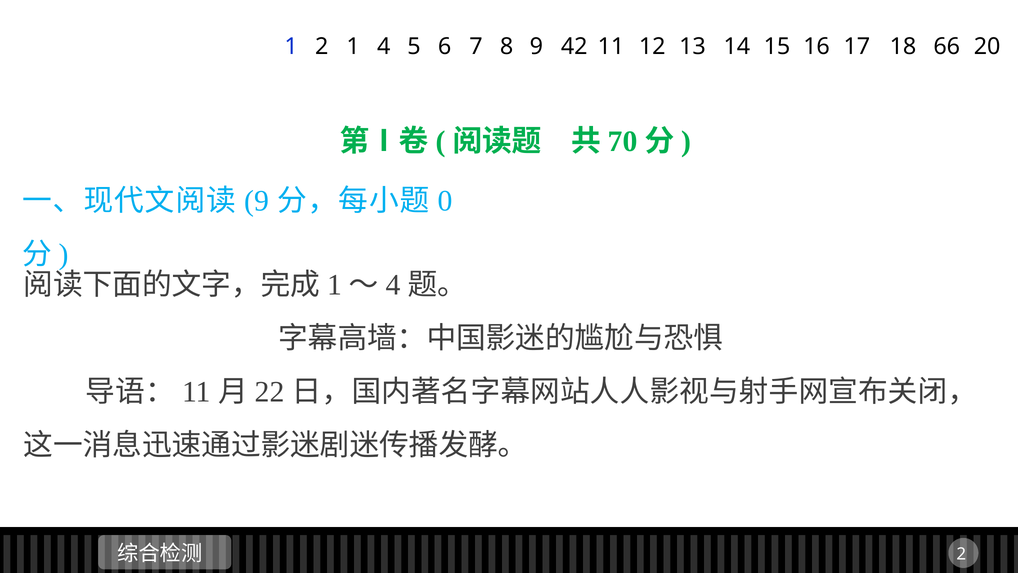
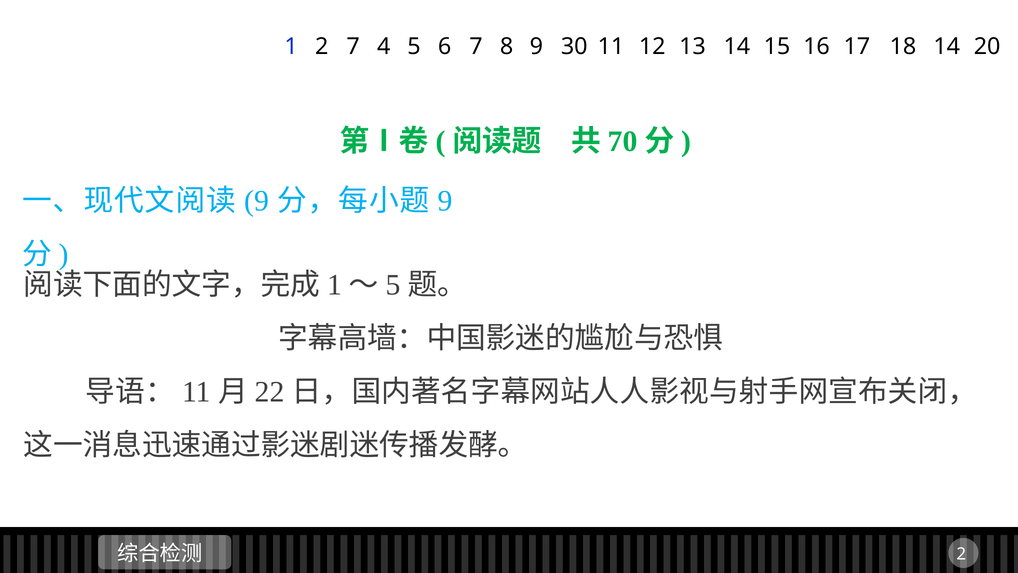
2 1: 1 -> 7 (353, 46)
42: 42 -> 30 (574, 46)
18 66: 66 -> 14 (947, 46)
0: 0 -> 9 (445, 201)
4: 4 -> 5 (393, 285)
